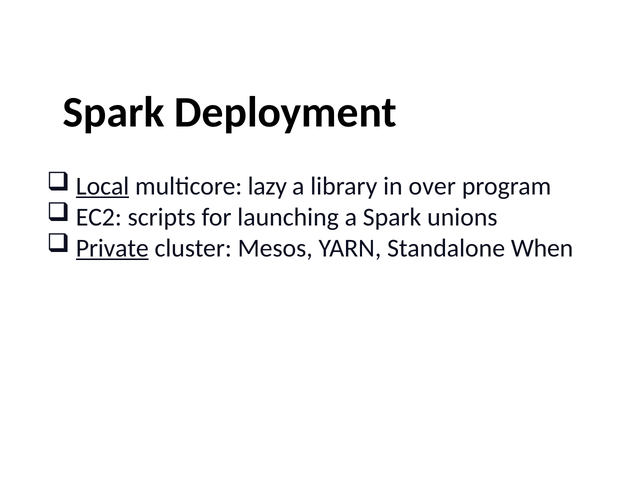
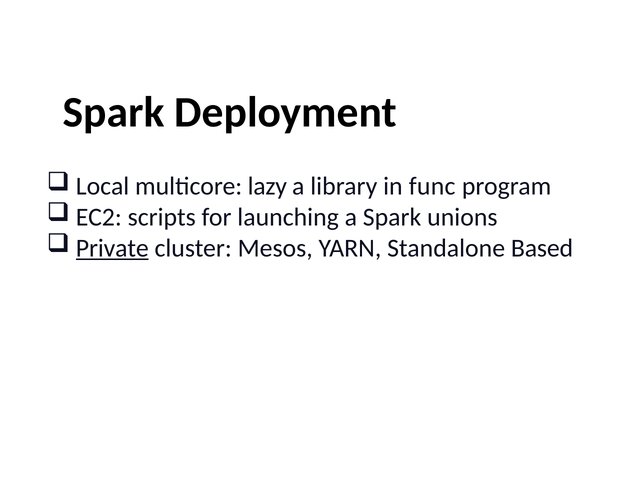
Local underline: present -> none (103, 186)
over: over -> func (432, 186)
When: When -> Based (542, 248)
